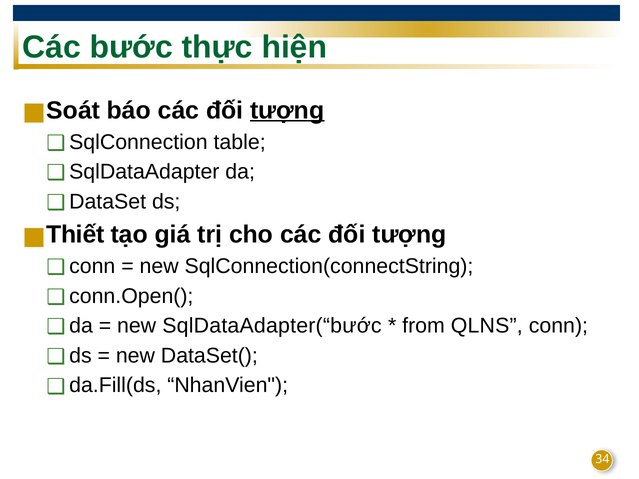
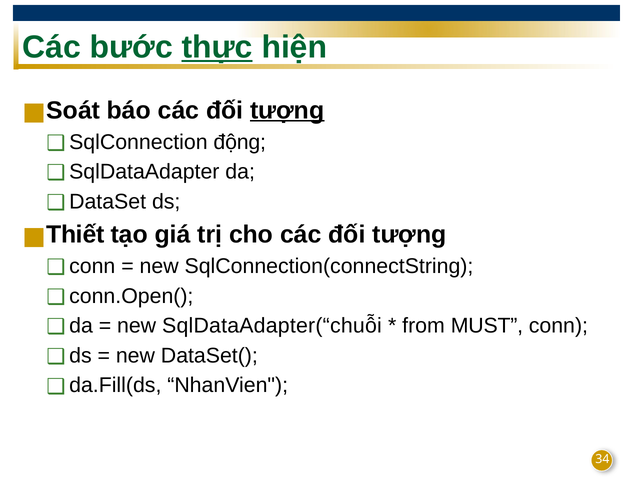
thực underline: none -> present (217, 47)
table: table -> động (240, 142)
SqlDataAdapter(“bước: SqlDataAdapter(“bước -> SqlDataAdapter(“chuỗi (272, 326)
QLNS: QLNS -> MUST (487, 326)
